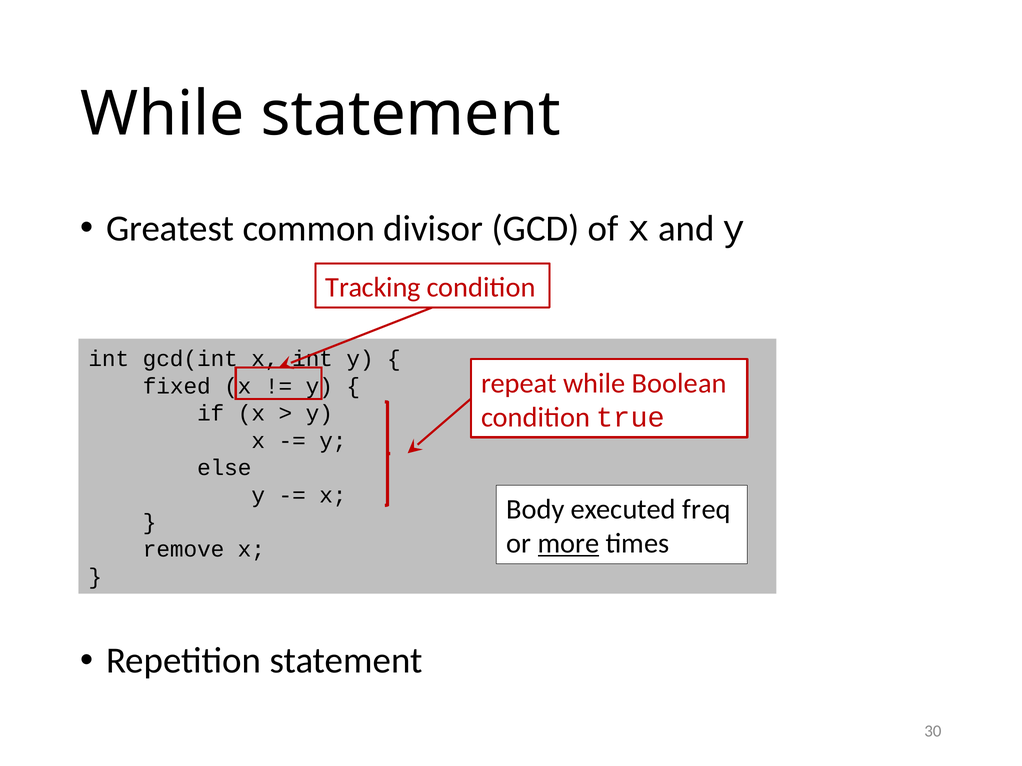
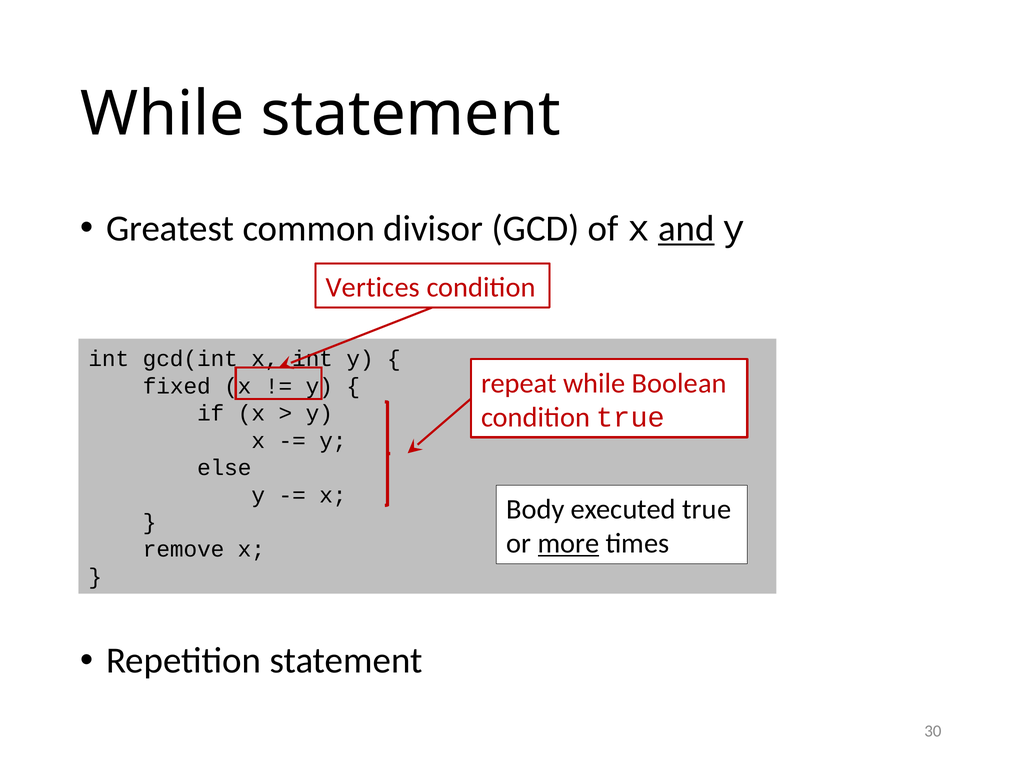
and underline: none -> present (686, 229)
Tracking: Tracking -> Vertices (373, 288)
executed freq: freq -> true (707, 510)
